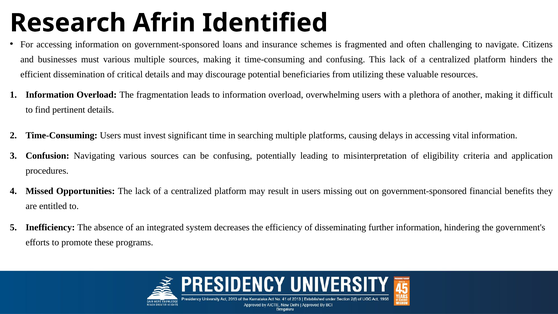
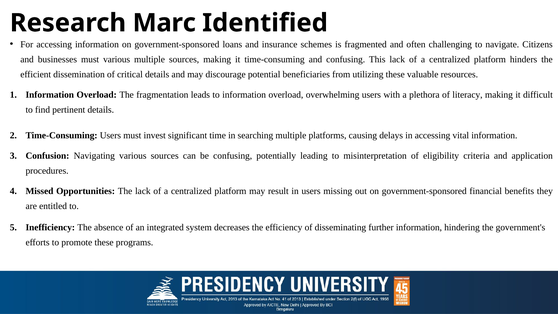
Afrin: Afrin -> Marc (164, 23)
another: another -> literacy (467, 95)
